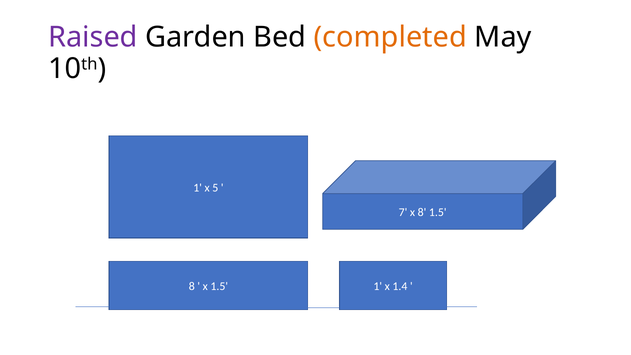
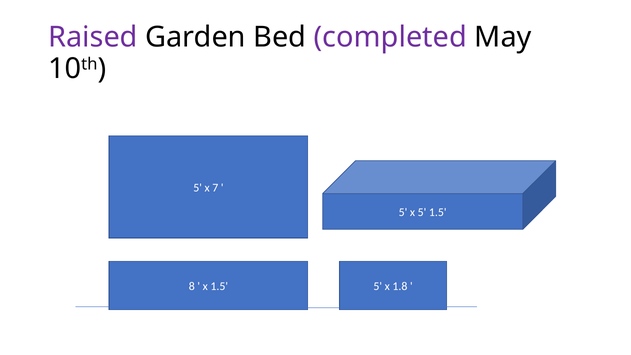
completed colour: orange -> purple (390, 37)
1: 1 -> 5 (198, 188)
5: 5 -> 7 (215, 188)
7: 7 -> 5 (403, 212)
x 8: 8 -> 5 (422, 212)
1.5 1: 1 -> 5 (378, 286)
1.4: 1.4 -> 1.8 (400, 286)
